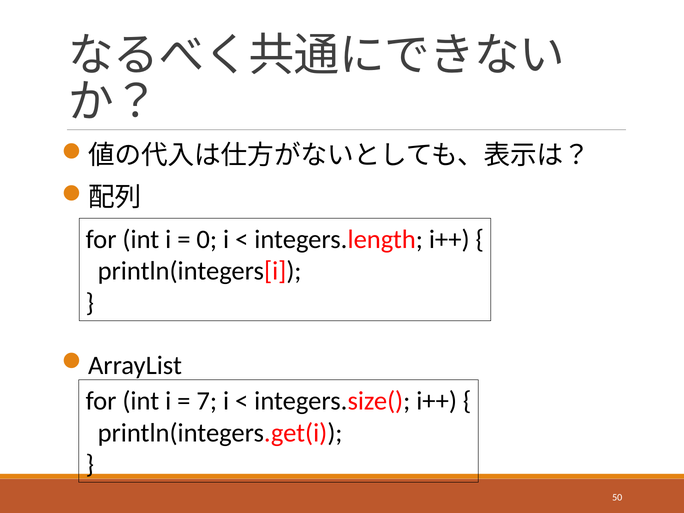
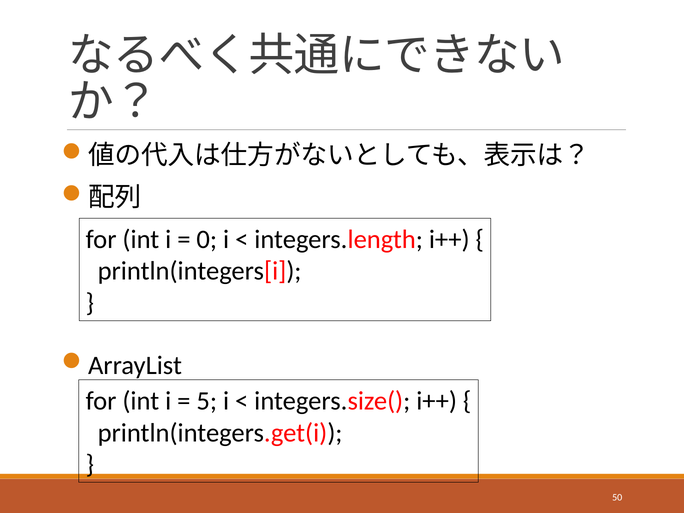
7: 7 -> 5 (207, 401)
